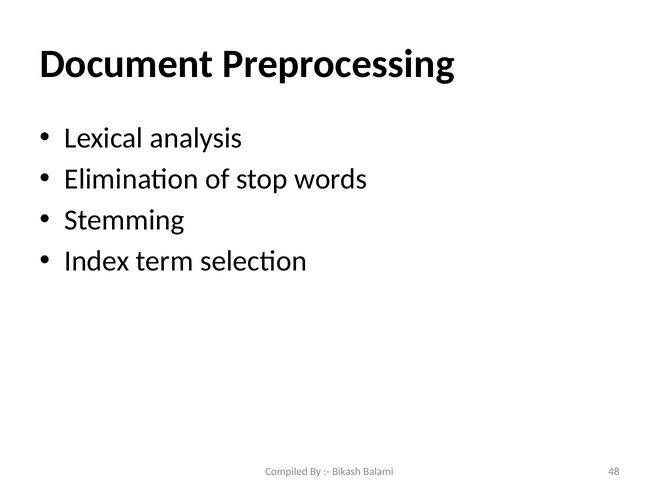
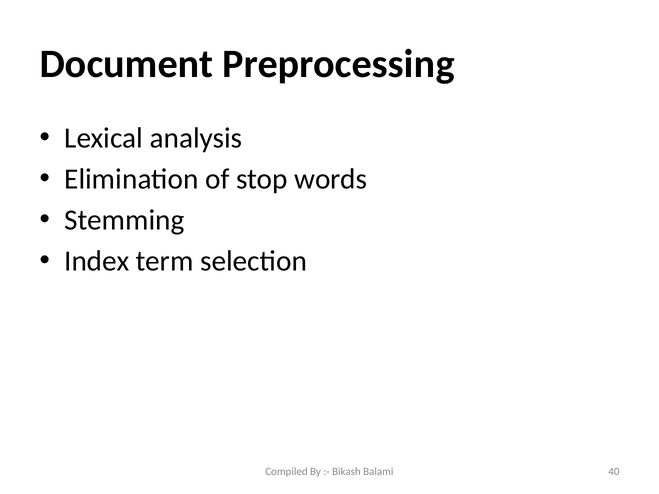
48: 48 -> 40 (614, 472)
